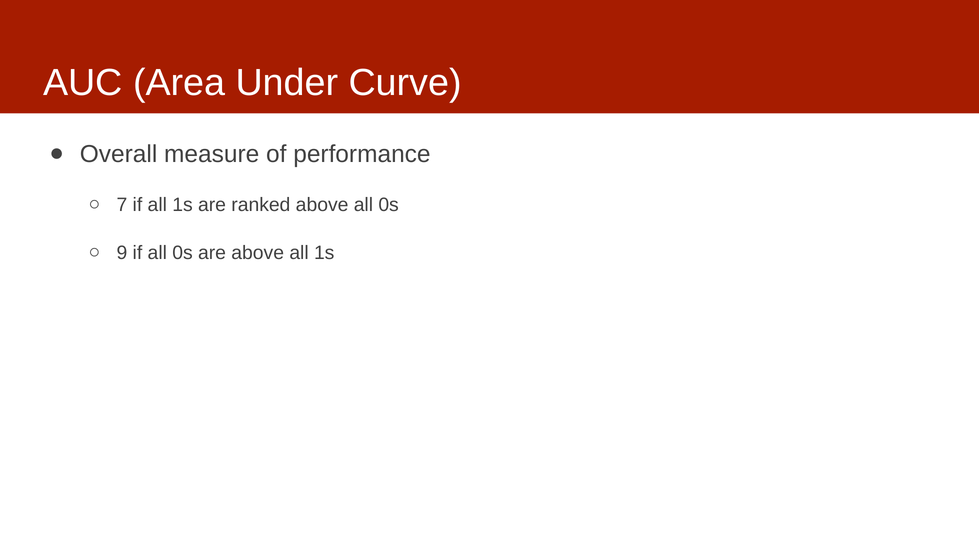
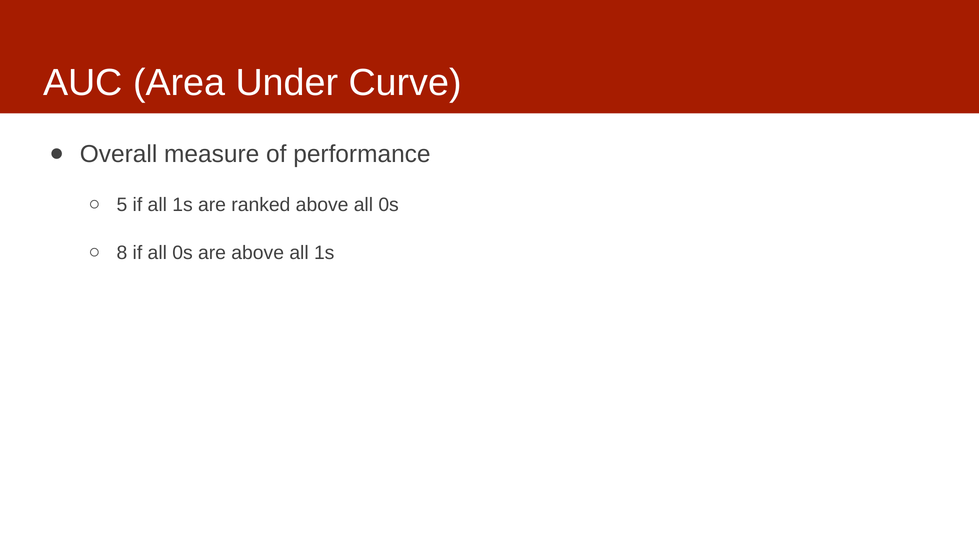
7: 7 -> 5 (122, 205)
9: 9 -> 8 (122, 253)
